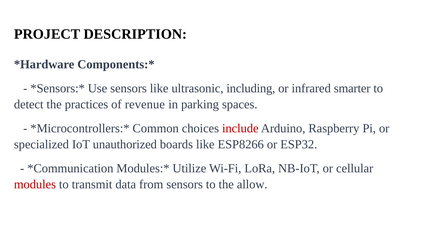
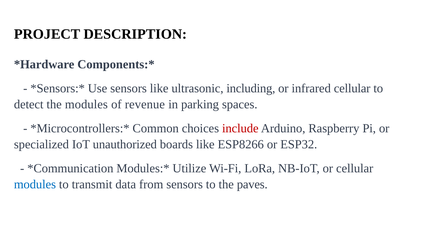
infrared smarter: smarter -> cellular (352, 88)
the practices: practices -> modules (86, 104)
modules colour: red -> blue (35, 184)
allow: allow -> paves (252, 184)
